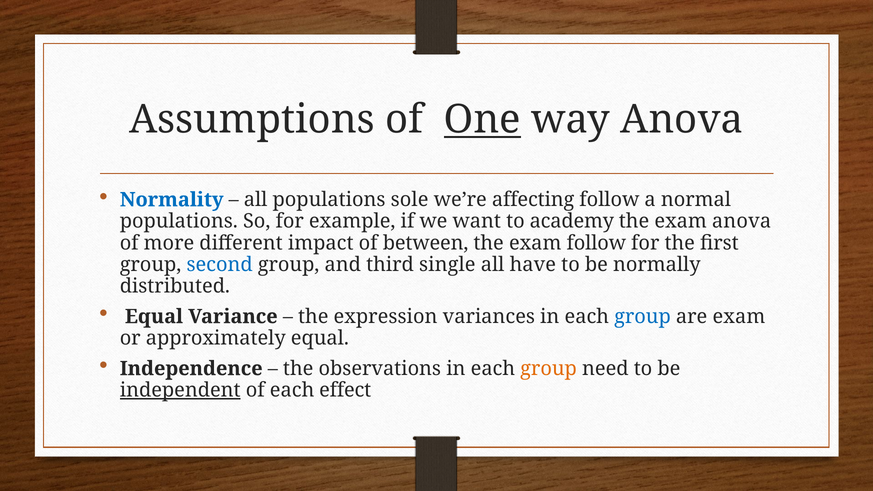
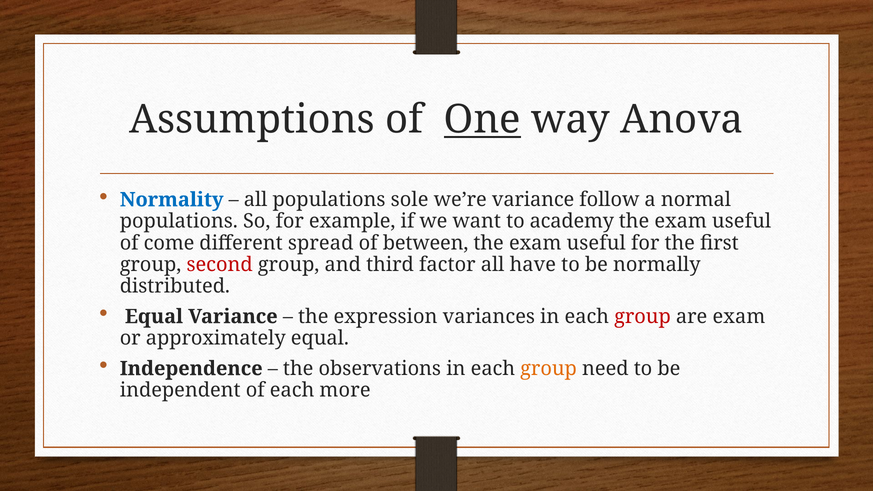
we’re affecting: affecting -> variance (533, 200)
anova: anova -> useful (742, 221)
more: more -> come (169, 243)
impact: impact -> spread (321, 243)
follow: follow -> useful (596, 243)
second colour: blue -> red (220, 265)
single: single -> factor (447, 265)
group colour: blue -> red (643, 317)
independent underline: present -> none (180, 390)
effect: effect -> more (345, 390)
